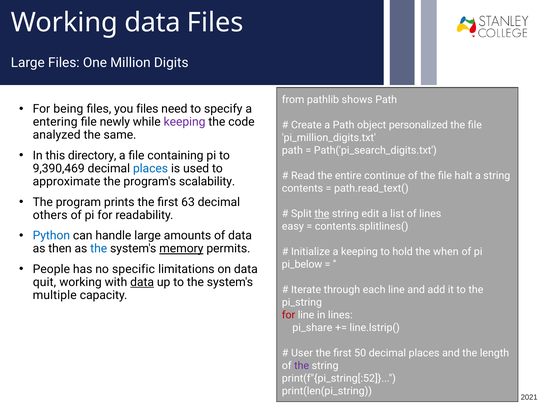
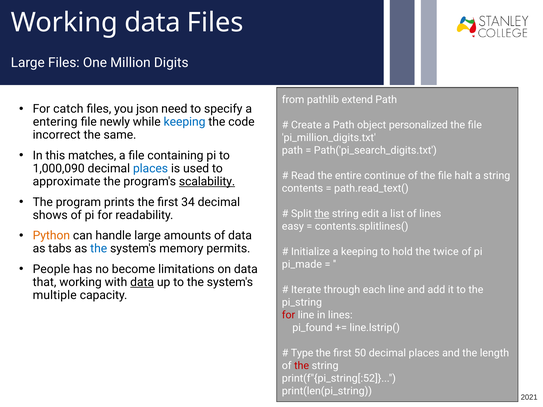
shows: shows -> extend (357, 100)
being: being -> catch (68, 109)
you files: files -> json (147, 109)
keeping colour: purple -> blue (185, 122)
analyzed: analyzed -> incorrect (57, 135)
directory: directory -> matches (92, 156)
9,390,469: 9,390,469 -> 1,000,090 (59, 169)
scalability underline: none -> present (207, 182)
63: 63 -> 34 (188, 202)
others: others -> shows (50, 215)
Python colour: blue -> orange (51, 236)
then: then -> tabs (60, 249)
memory underline: present -> none (181, 249)
when: when -> twice (446, 252)
pi_below: pi_below -> pi_made (302, 265)
specific: specific -> become (134, 269)
quit: quit -> that (45, 282)
pi_share: pi_share -> pi_found (312, 328)
User: User -> Type (302, 353)
the colour: purple -> red (302, 366)
